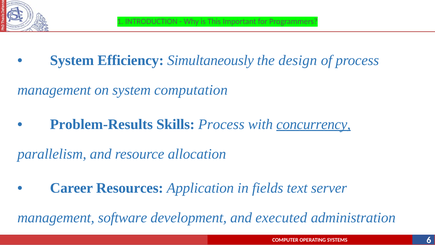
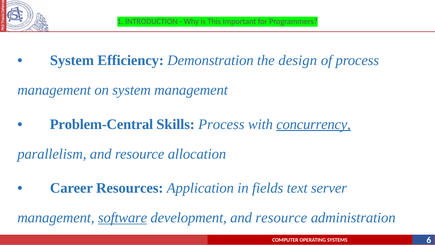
Simultaneously: Simultaneously -> Demonstration (210, 60)
system computation: computation -> management (191, 90)
Problem-Results: Problem-Results -> Problem-Central (101, 124)
software underline: none -> present (123, 217)
development and executed: executed -> resource (281, 217)
